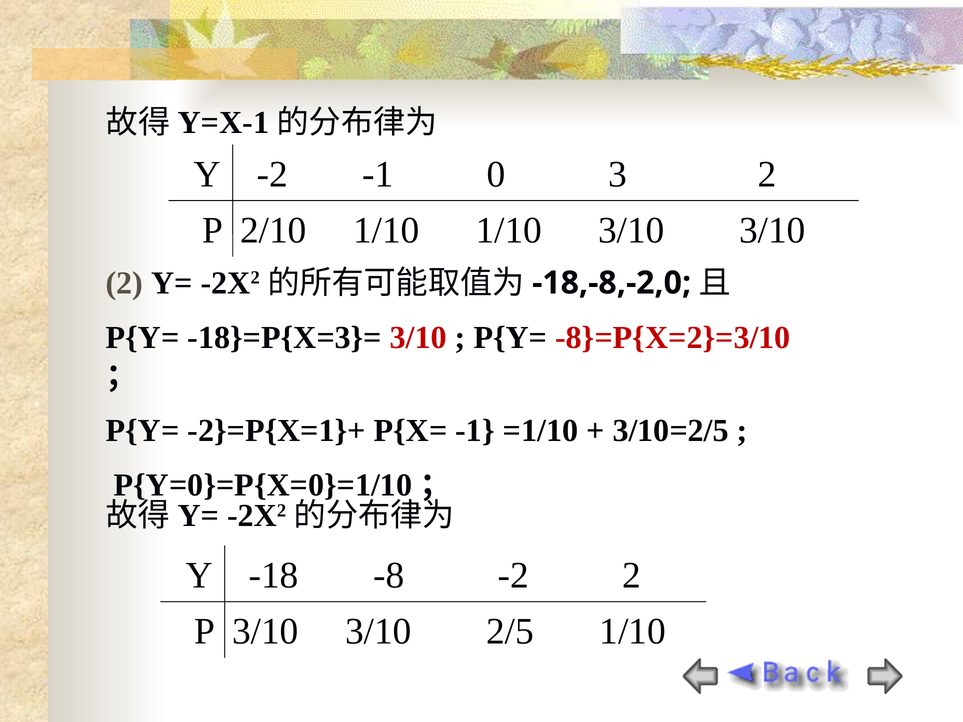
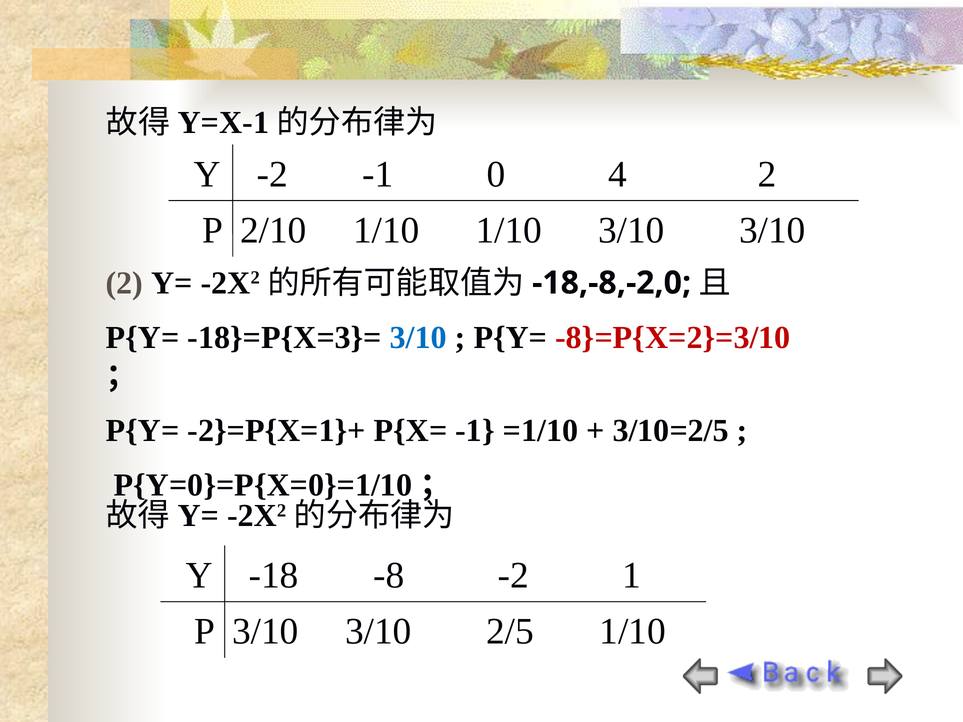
3: 3 -> 4 (618, 174)
3/10 colour: red -> blue (418, 338)
-2 2: 2 -> 1 (632, 575)
